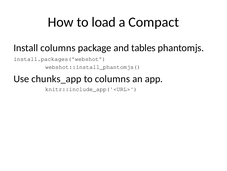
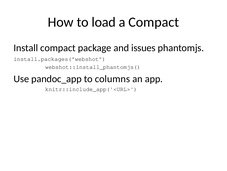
Install columns: columns -> compact (58, 48)
tables: tables -> issues (143, 48)
chunks_app: chunks_app -> pandoc_app (56, 79)
